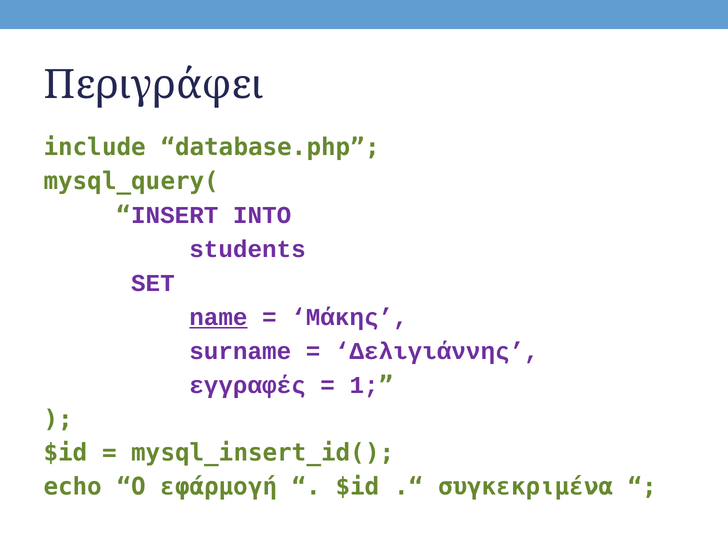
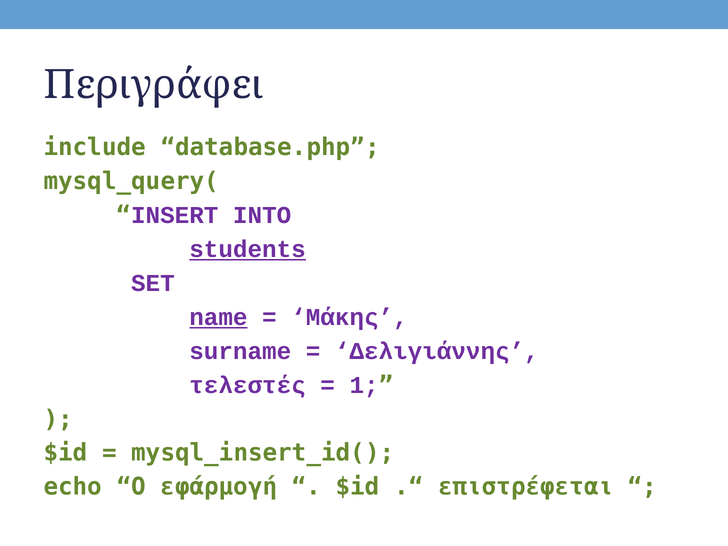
students underline: none -> present (248, 249)
εγγραφές: εγγραφές -> τελεστές (248, 385)
συγκεκριμένα: συγκεκριμένα -> επιστρέφεται (526, 487)
